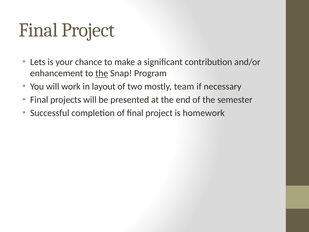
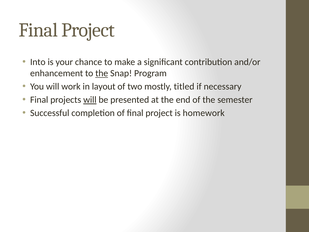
Lets: Lets -> Into (38, 62)
team: team -> titled (184, 86)
will underline: none -> present (90, 100)
